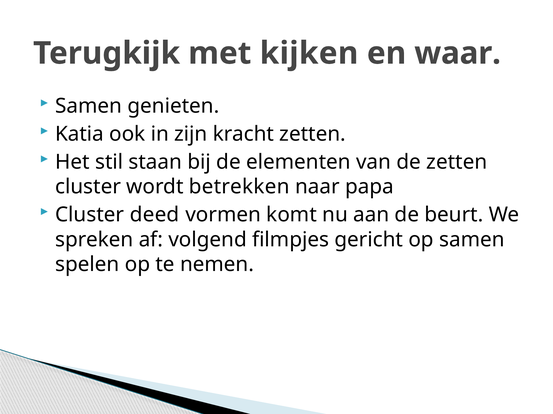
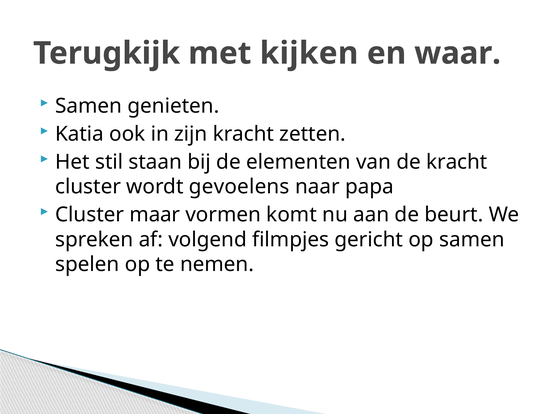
de zetten: zetten -> kracht (457, 162)
betrekken: betrekken -> gevoelens (239, 187)
deed: deed -> maar (155, 215)
